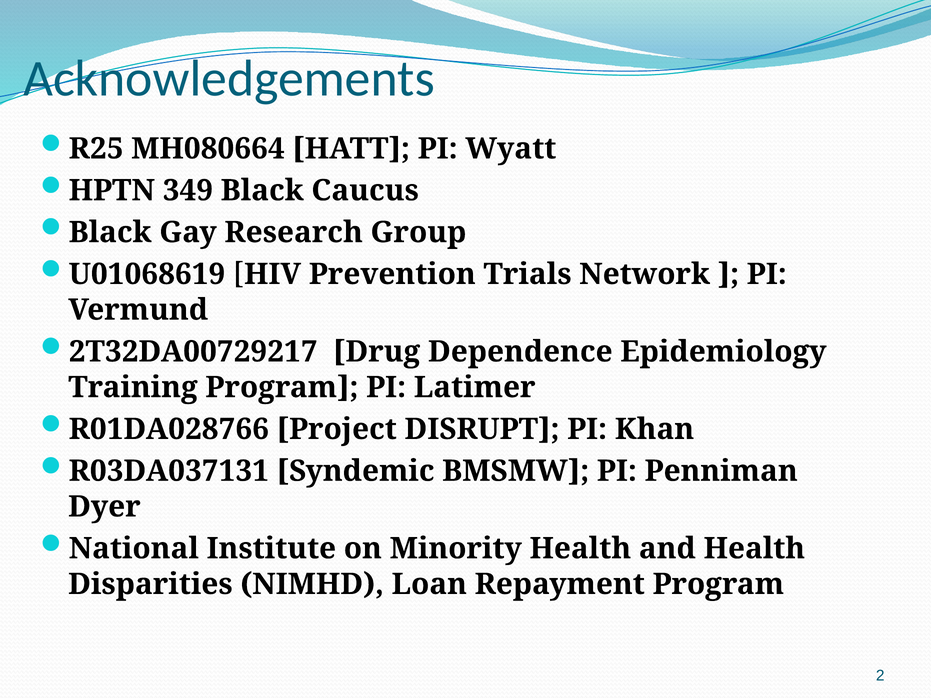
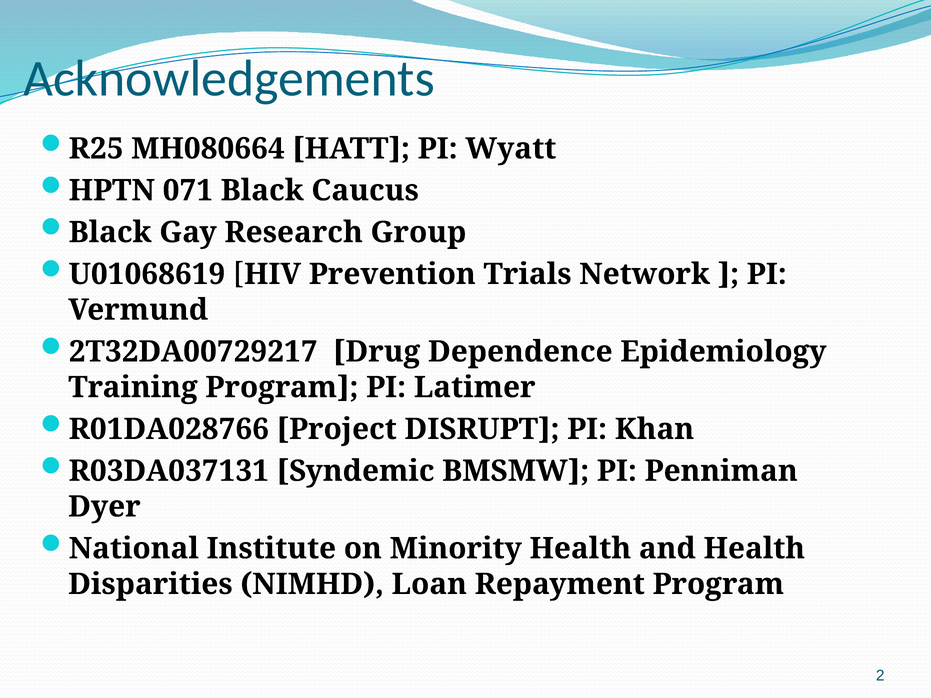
349: 349 -> 071 (188, 191)
